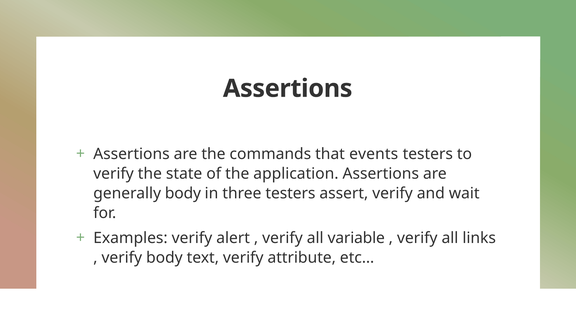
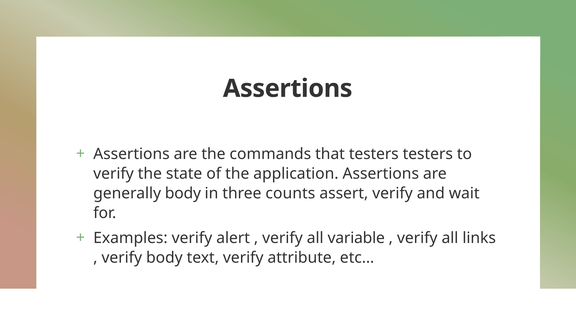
that events: events -> testers (374, 154)
three testers: testers -> counts (290, 193)
